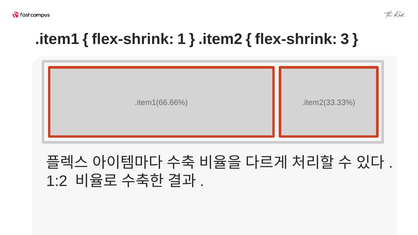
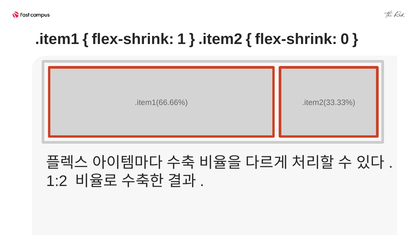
3: 3 -> 0 (345, 39)
